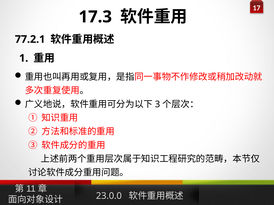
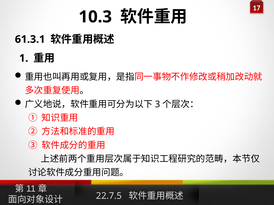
17.3: 17.3 -> 10.3 (95, 17)
77.2.1: 77.2.1 -> 61.3.1 (30, 39)
23.0.0: 23.0.0 -> 22.7.5 (109, 196)
